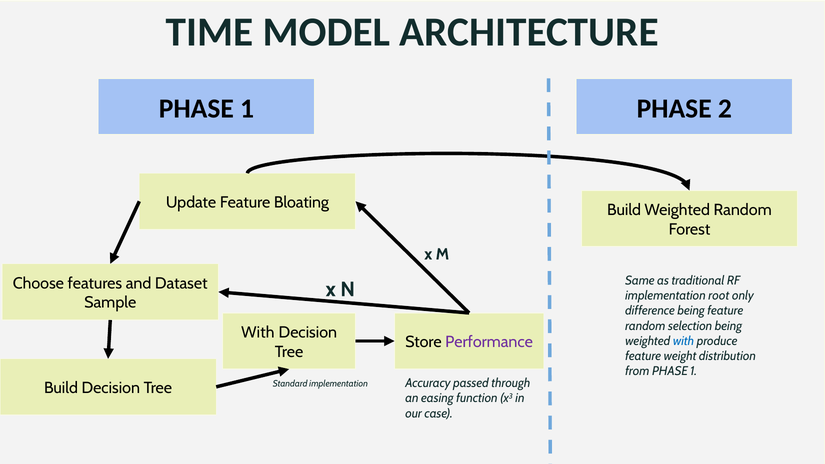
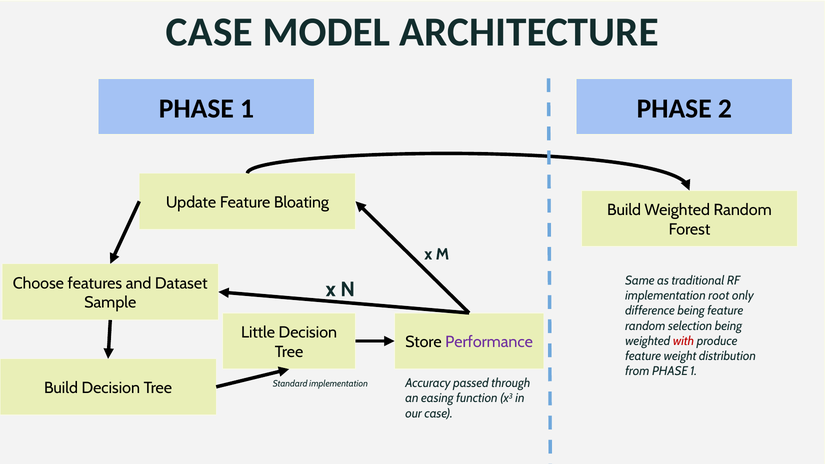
TIME: TIME -> CASE (209, 32)
With: With -> Little (258, 333)
with colour: blue -> red (684, 341)
